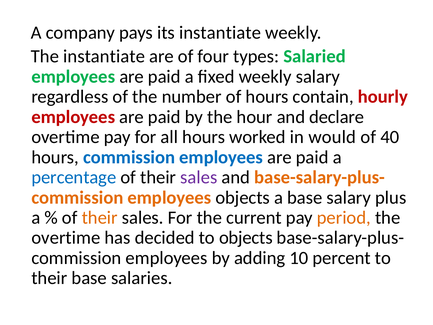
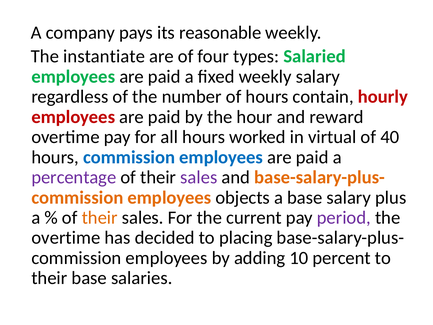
its instantiate: instantiate -> reasonable (220, 33)
declare: declare -> reward (337, 117)
would: would -> virtual (332, 137)
percentage colour: blue -> purple (74, 177)
period colour: orange -> purple (344, 218)
to objects: objects -> placing (246, 238)
